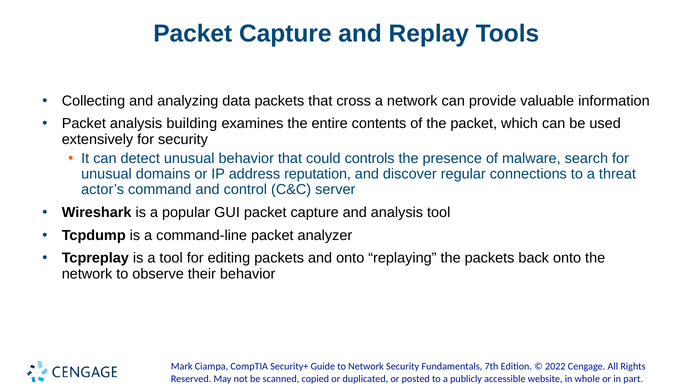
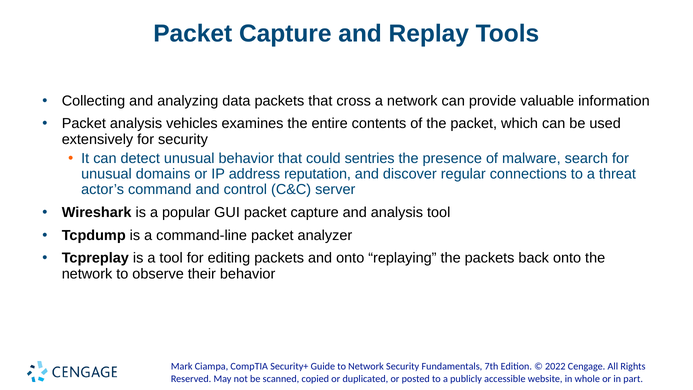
building: building -> vehicles (192, 124)
controls: controls -> sentries (370, 158)
